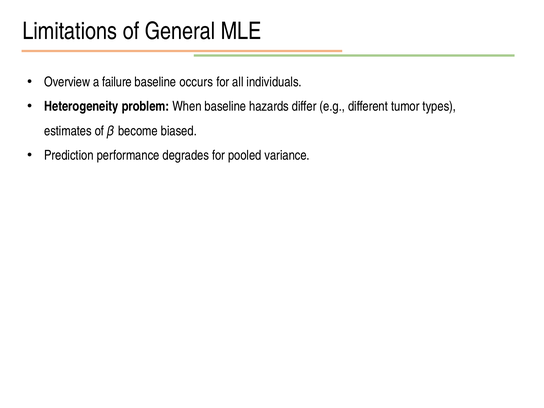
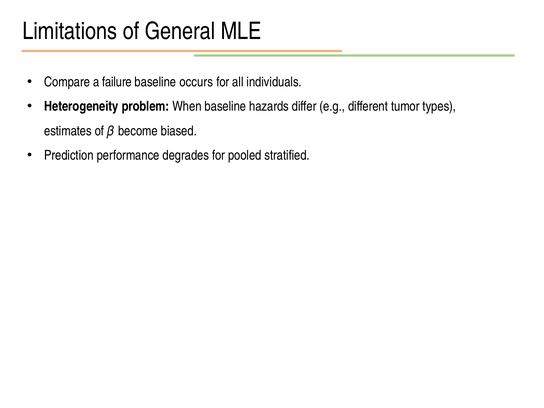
Overview: Overview -> Compare (67, 82)
variance: variance -> stratified (287, 155)
